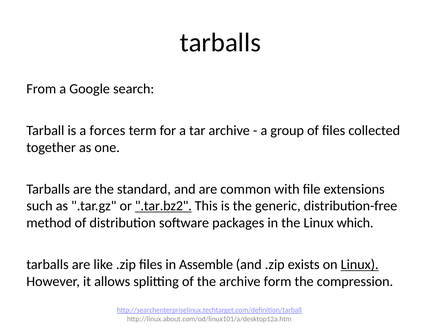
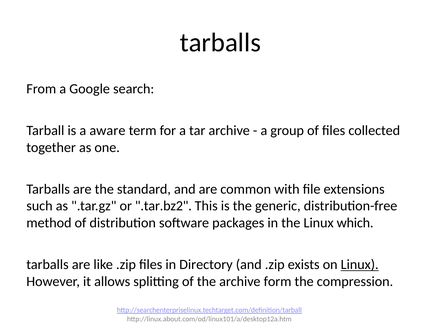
forces: forces -> aware (107, 130)
.tar.bz2 underline: present -> none (163, 206)
Assemble: Assemble -> Directory (206, 264)
